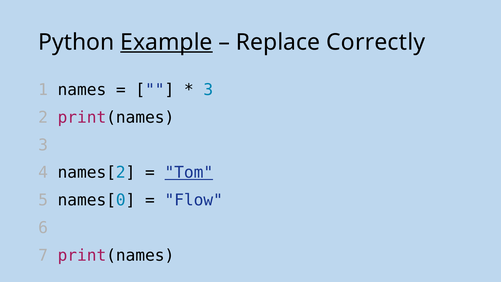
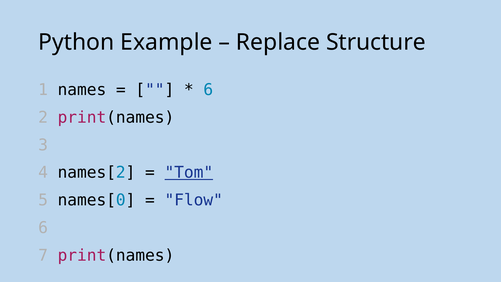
Example underline: present -> none (166, 42)
Correctly: Correctly -> Structure (376, 42)
3: 3 -> 6 (208, 90)
